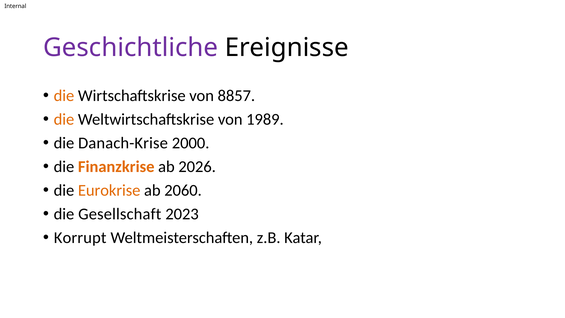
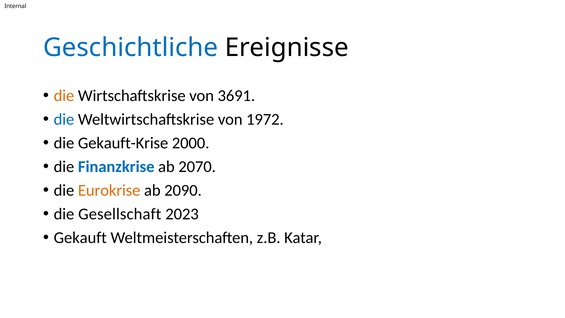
Geschichtliche colour: purple -> blue (131, 47)
8857: 8857 -> 3691 (236, 96)
die colour: orange -> blue (64, 119)
1989: 1989 -> 1972 (265, 119)
Danach-Krise: Danach-Krise -> Gekauft-Krise (123, 143)
Finanzkrise colour: orange -> blue (116, 167)
2026: 2026 -> 2070 (197, 167)
2060: 2060 -> 2090 (183, 190)
Korrupt: Korrupt -> Gekauft (80, 238)
